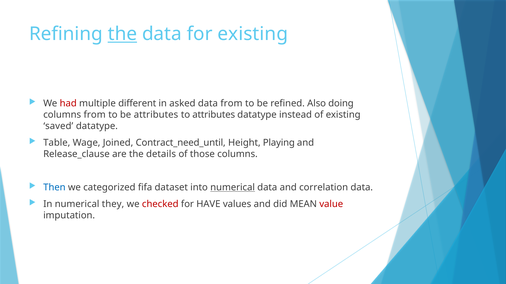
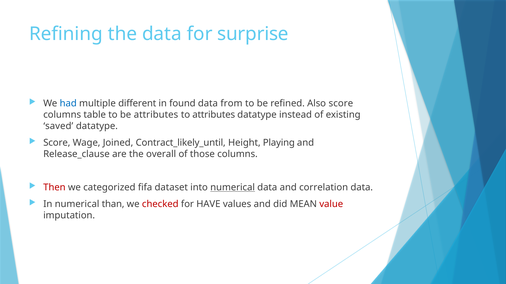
the underline: present -> none (122, 34)
for existing: existing -> surprise (253, 34)
had colour: red -> blue (68, 104)
asked: asked -> found (182, 104)
Also doing: doing -> score (341, 104)
columns from: from -> table (95, 115)
Table: Table -> Score (57, 143)
Contract_need_until: Contract_need_until -> Contract_likely_until (181, 143)
details: details -> overall (161, 154)
Then colour: blue -> red (54, 188)
they: they -> than (113, 204)
